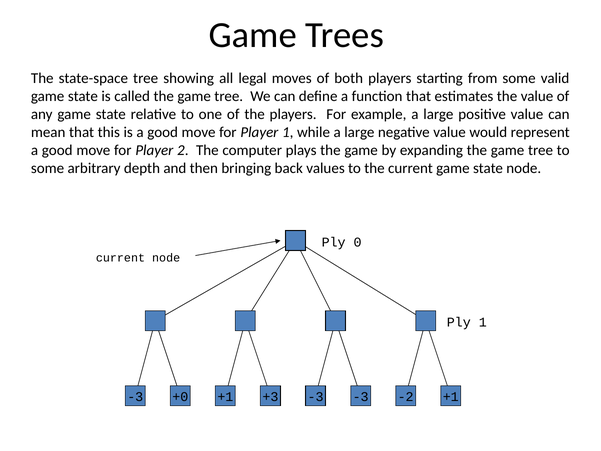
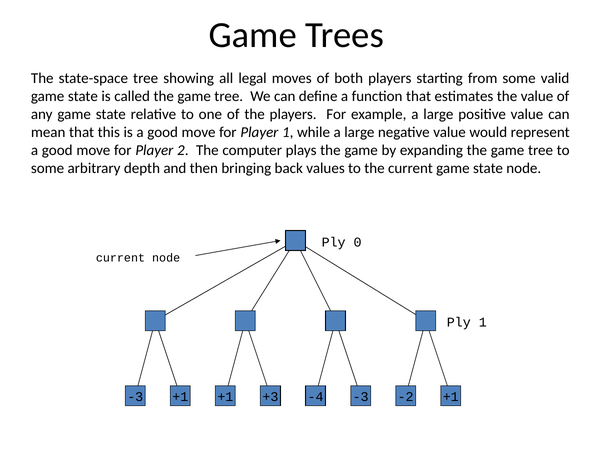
+0: +0 -> +1 (180, 397)
+3 -3: -3 -> -4 (316, 397)
